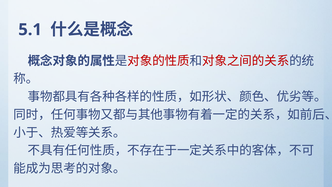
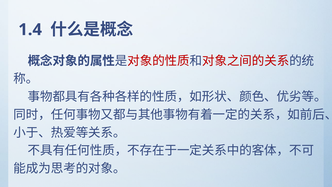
5.1: 5.1 -> 1.4 (30, 30)
